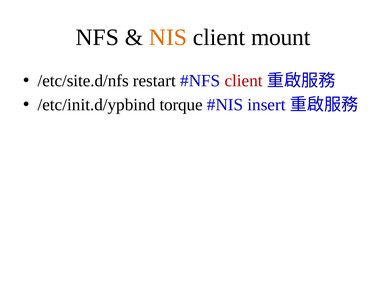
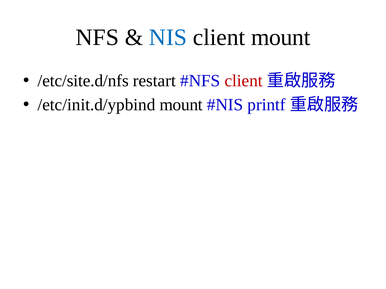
NIS colour: orange -> blue (168, 37)
/etc/init.d/ypbind torque: torque -> mount (181, 105)
insert: insert -> printf (267, 105)
